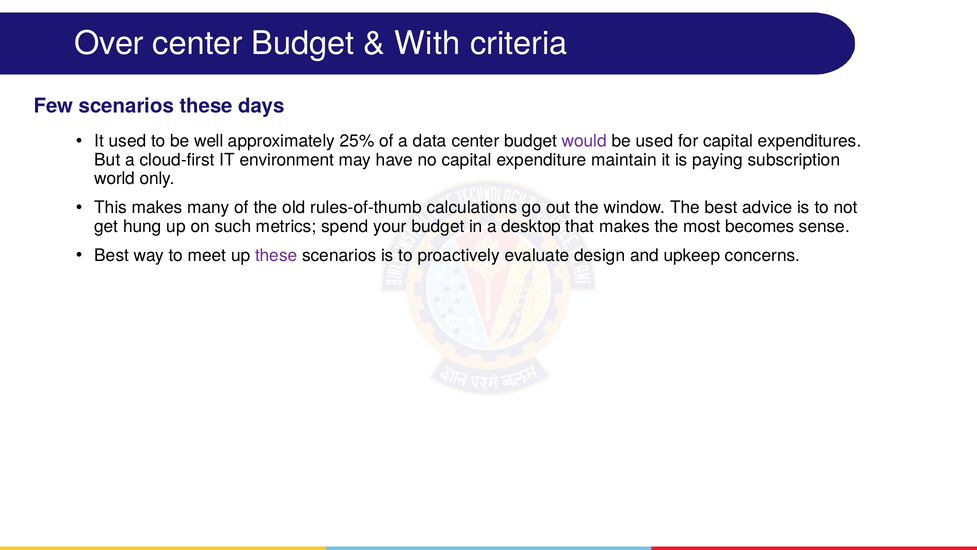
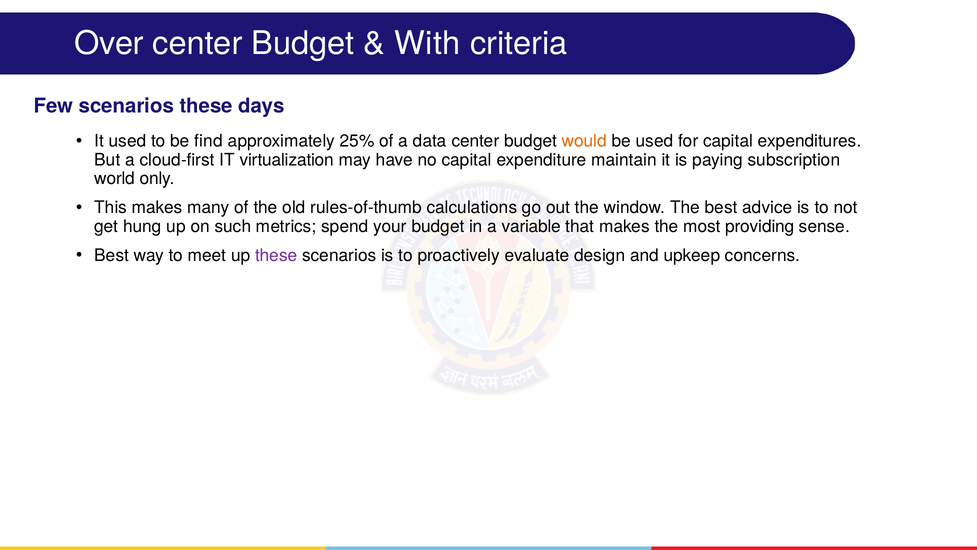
well: well -> find (209, 141)
would colour: purple -> orange (584, 141)
environment: environment -> virtualization (287, 160)
desktop: desktop -> variable (531, 226)
becomes: becomes -> providing (760, 226)
